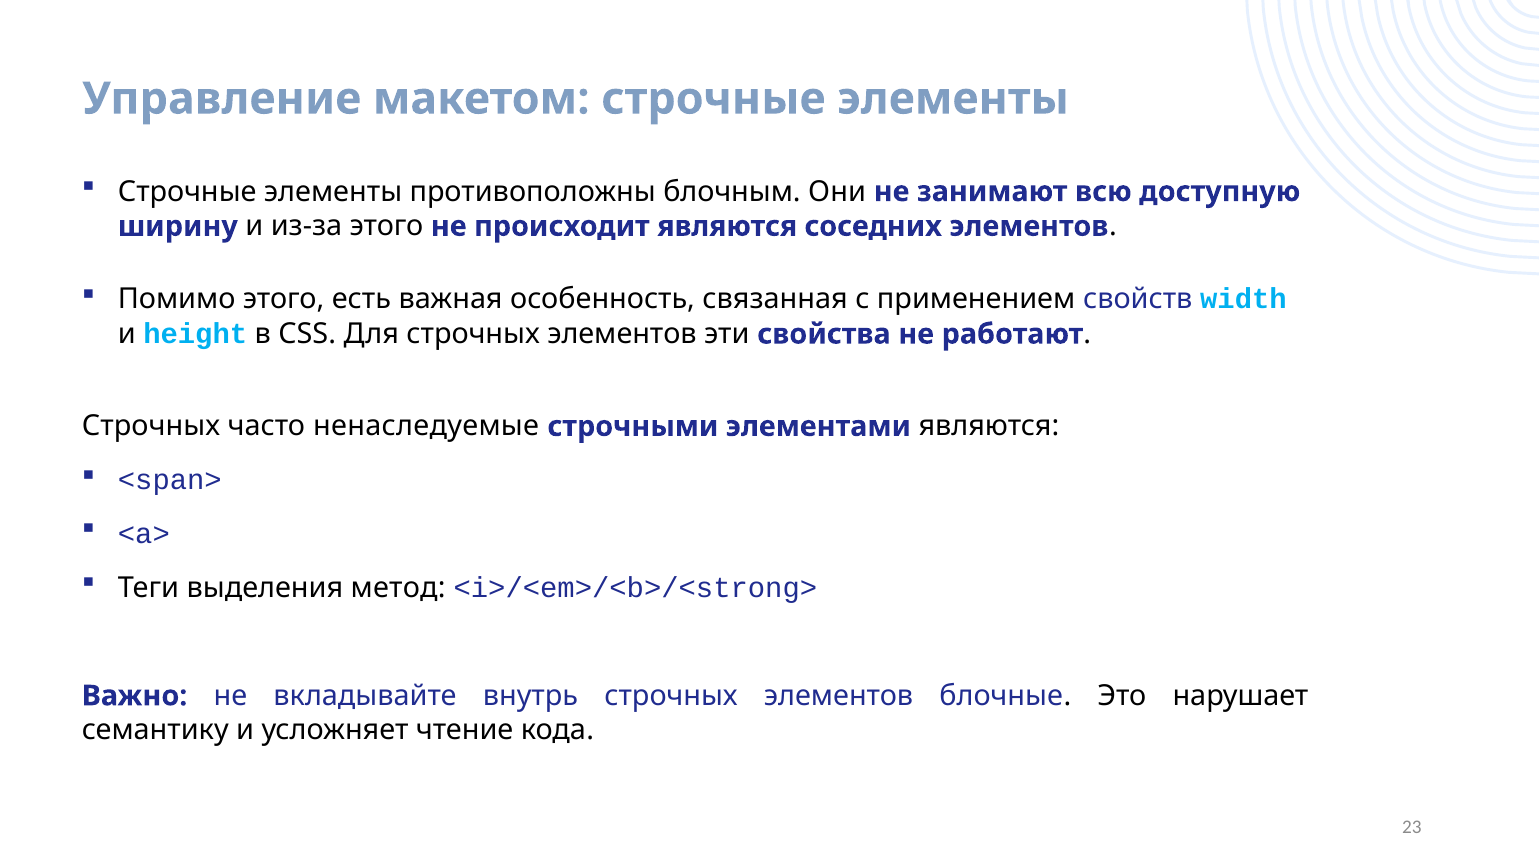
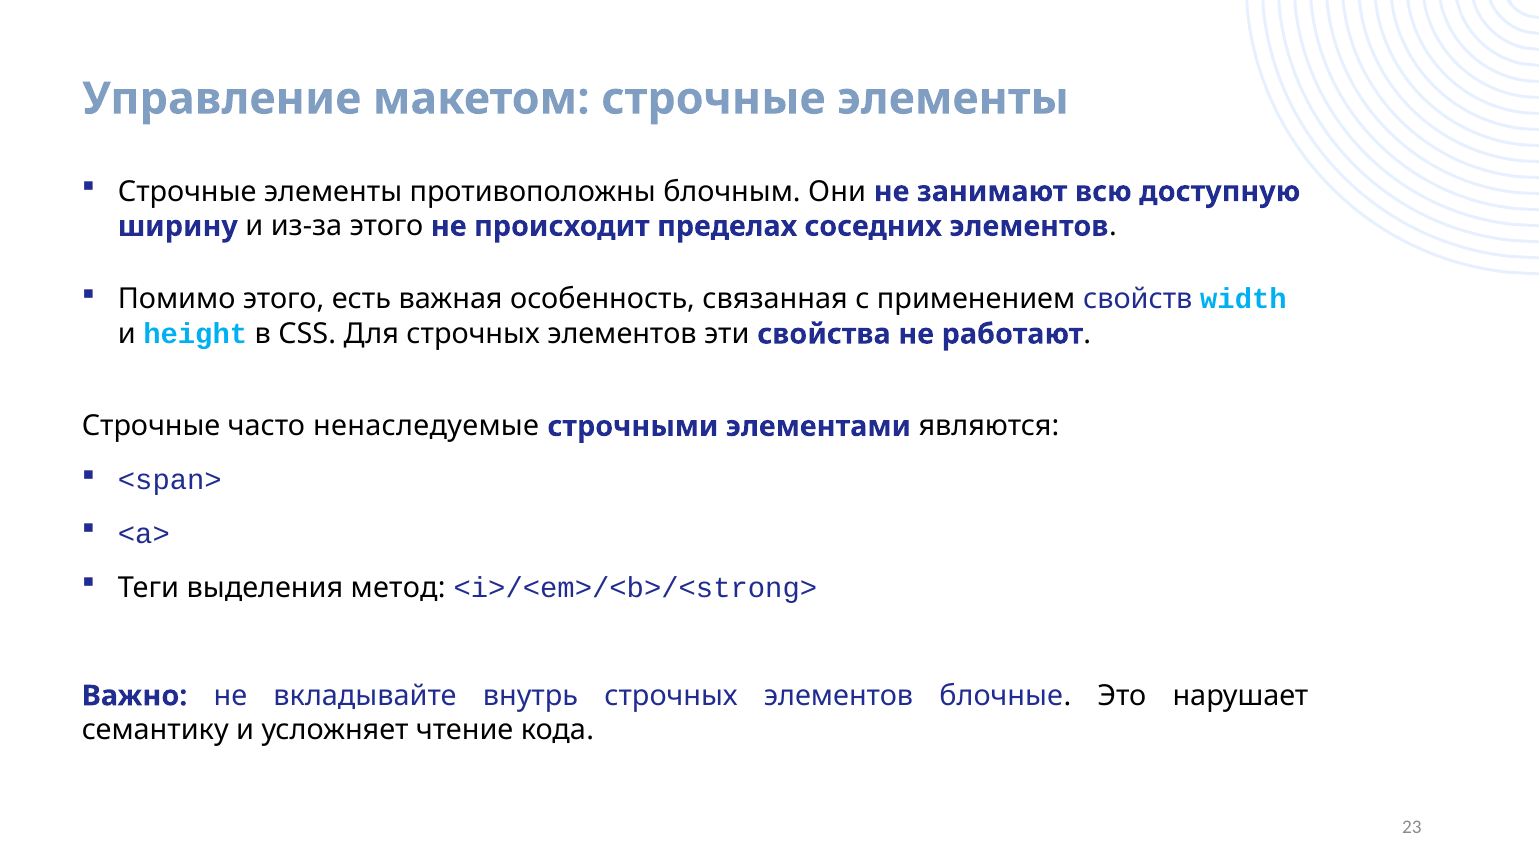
происходит являются: являются -> пределах (727, 226)
Строчных: Строчных -> Строчные (151, 426)
